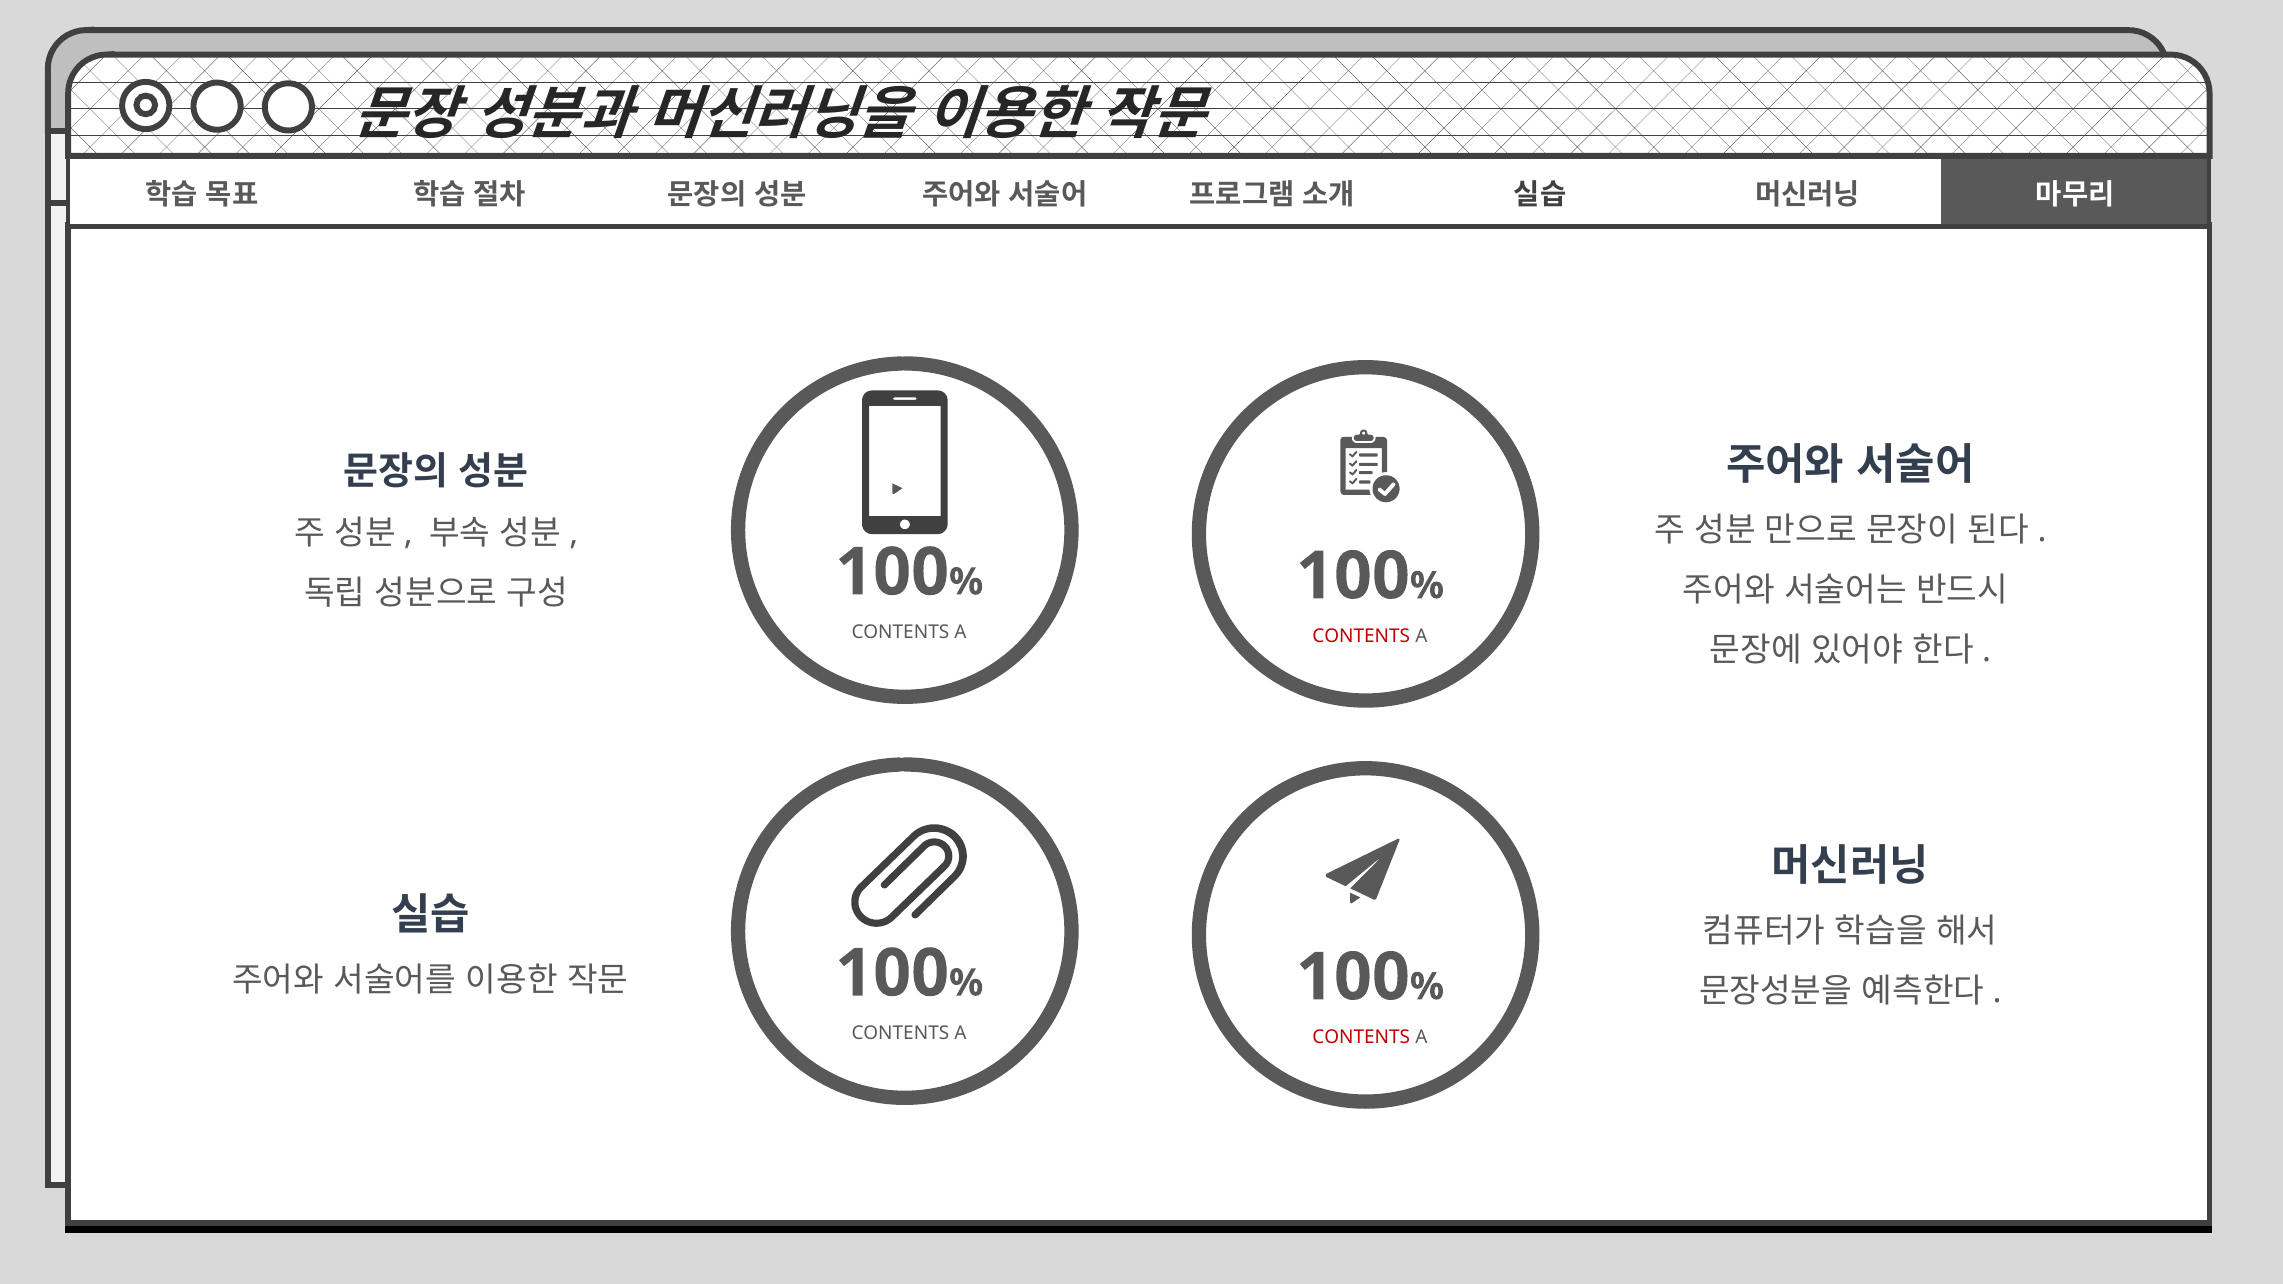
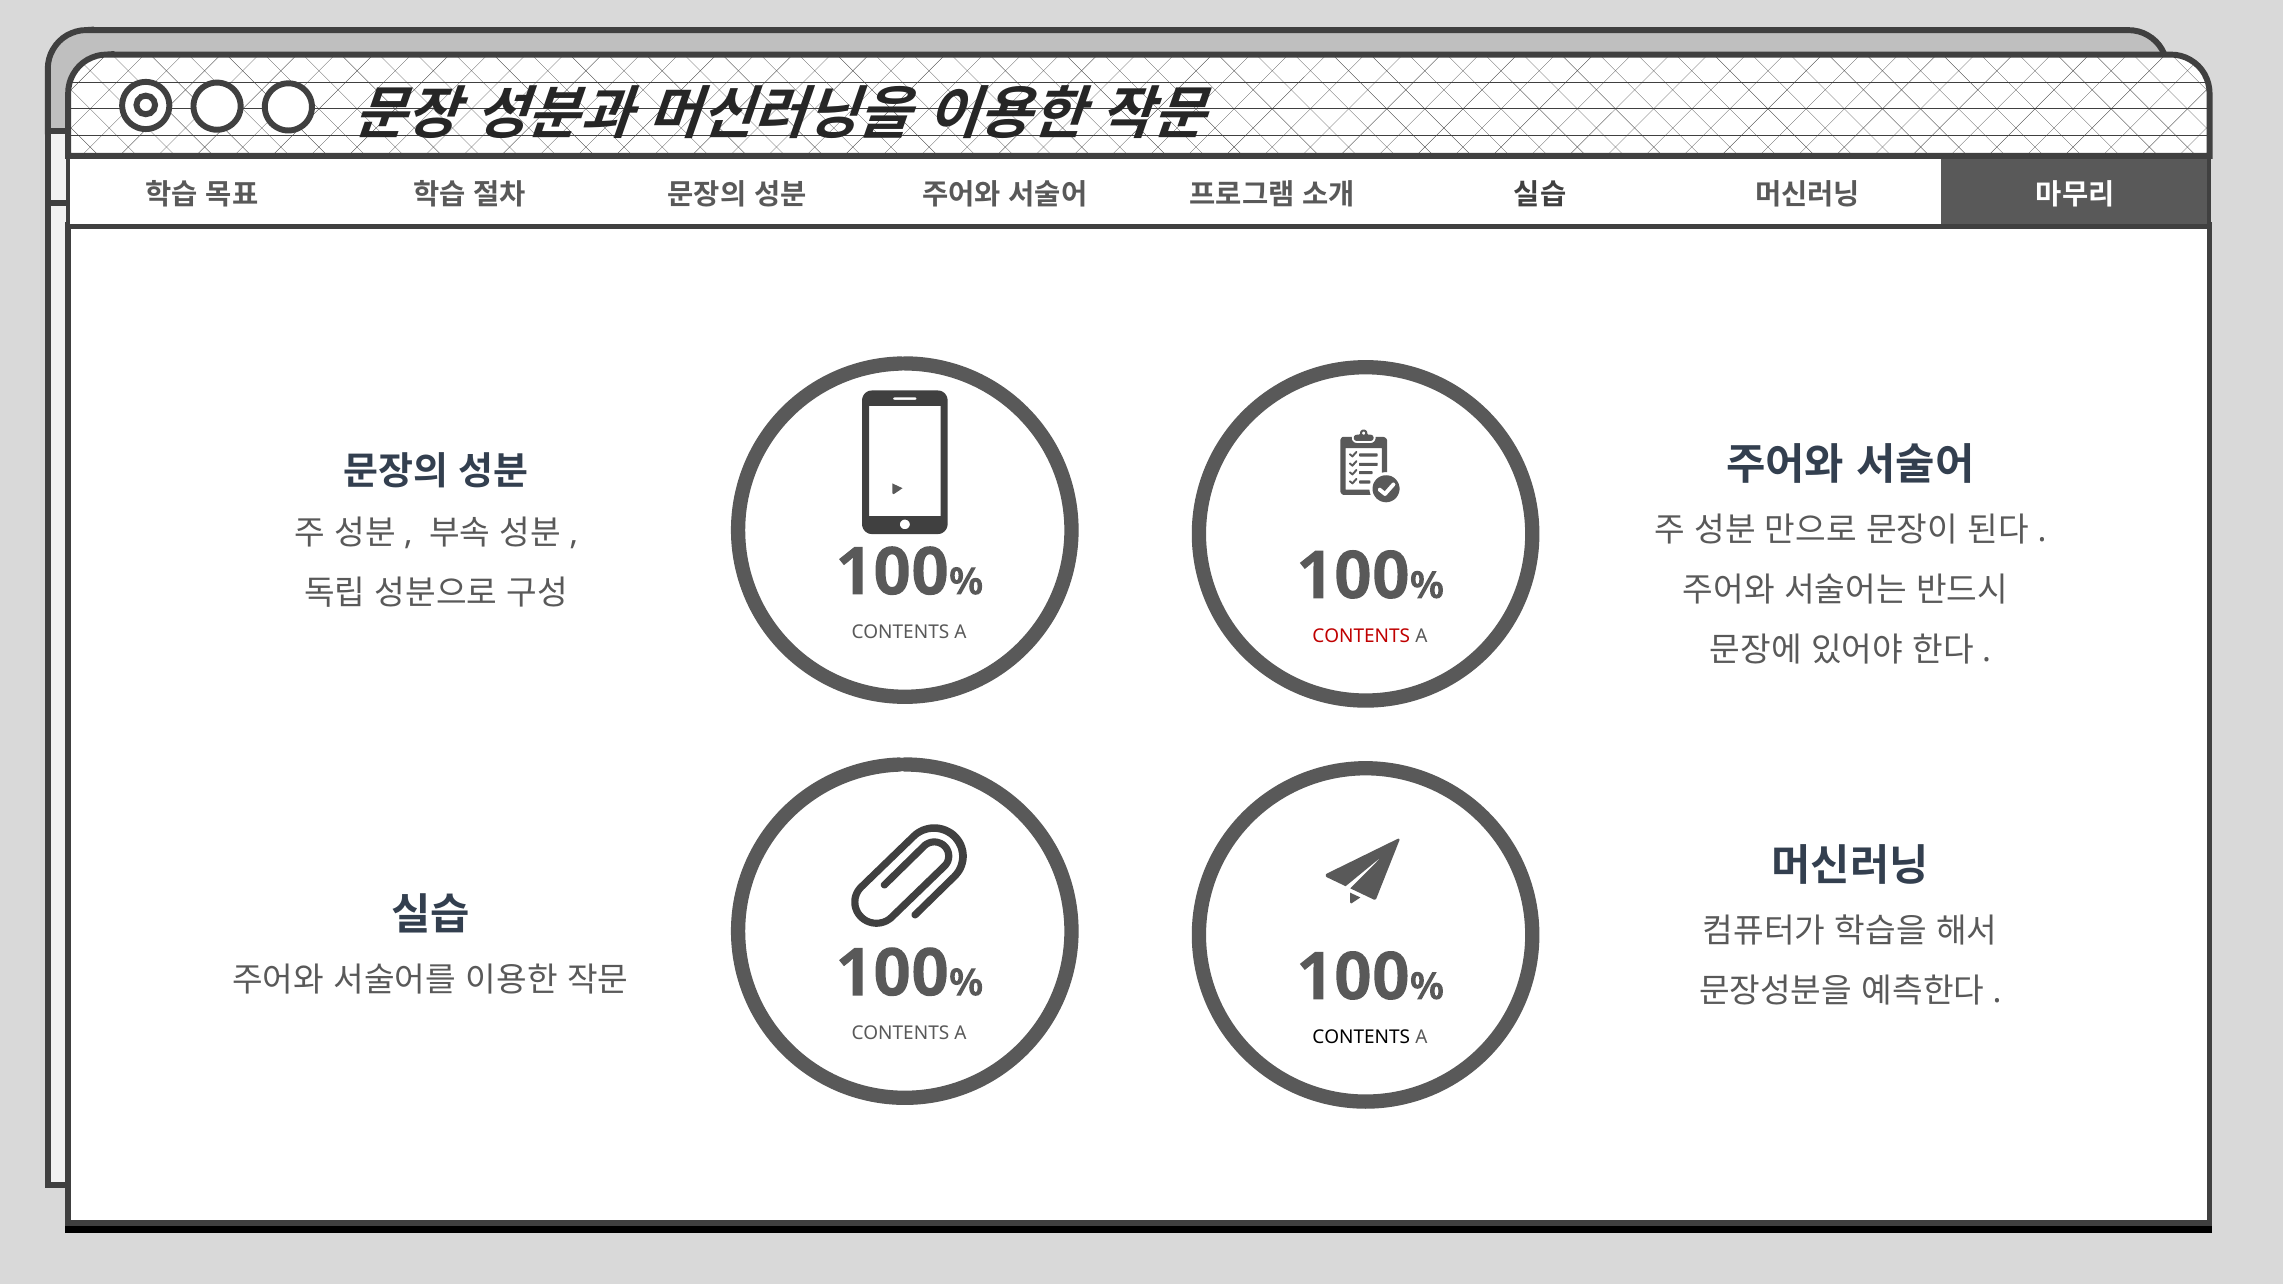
CONTENTS colour: red -> black (1361, 1037)
